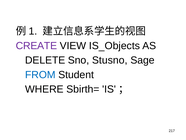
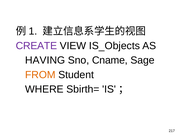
DELETE: DELETE -> HAVING (45, 60)
Stusno: Stusno -> Cname (110, 60)
FROM colour: blue -> orange (40, 74)
